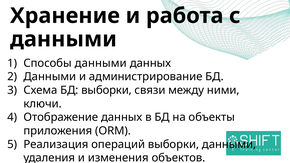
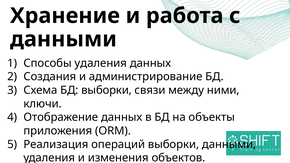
Способы данными: данными -> удаления (101, 63)
Данными: Данными -> Создания (50, 77)
